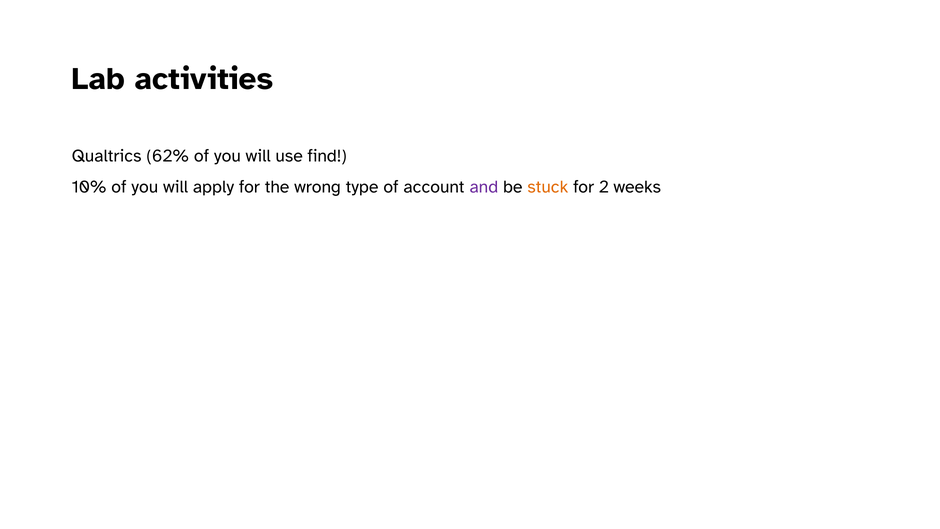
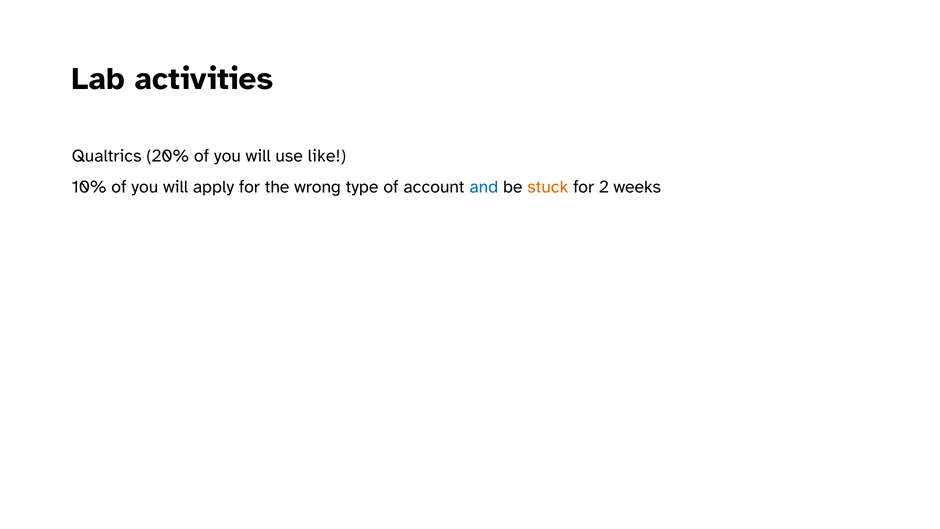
62%: 62% -> 20% (168, 156)
find: find -> like (327, 156)
and colour: purple -> blue (484, 187)
